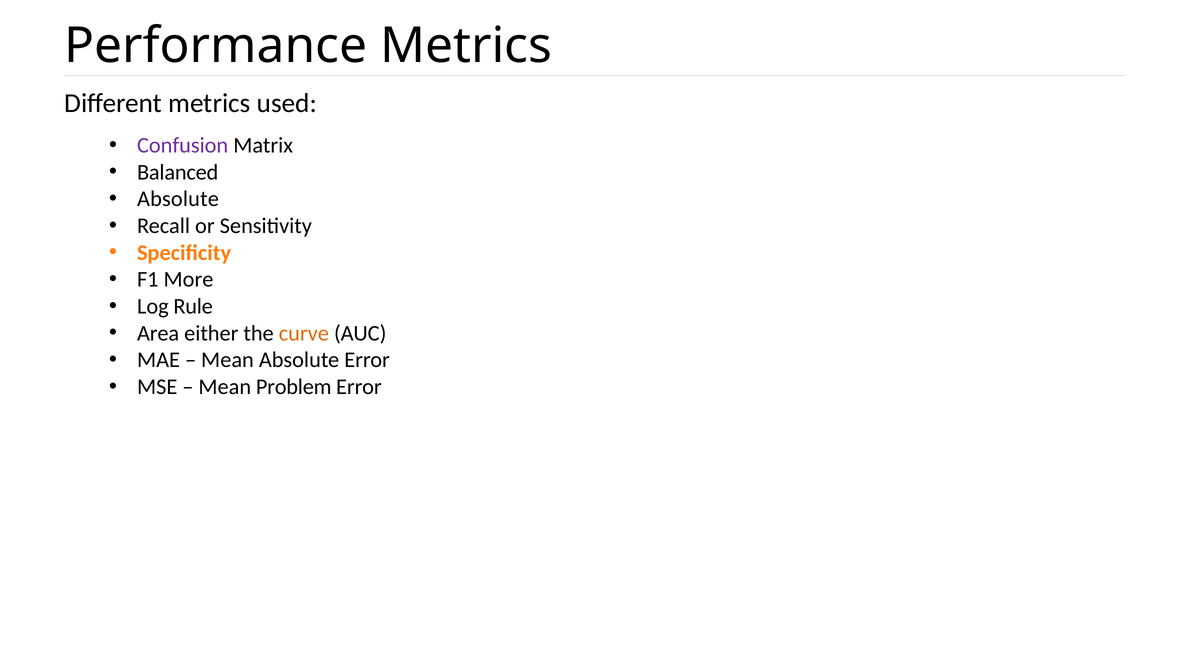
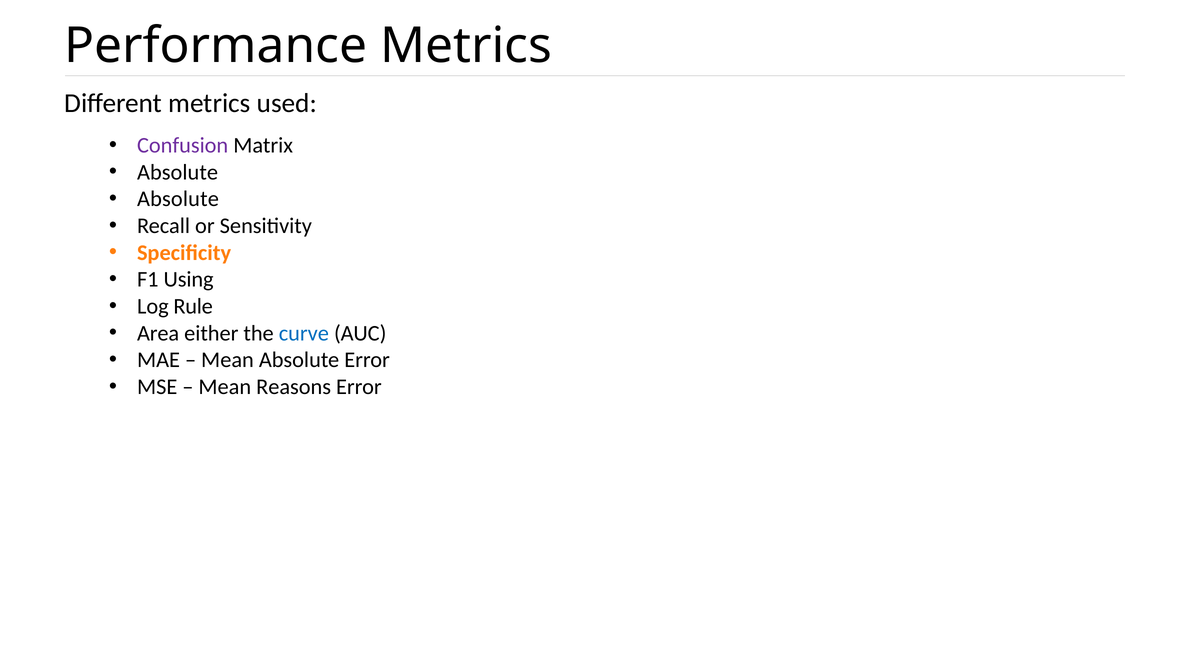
Balanced: Balanced -> Absolute (178, 172)
More: More -> Using (189, 280)
curve colour: orange -> blue (304, 333)
Problem: Problem -> Reasons (294, 387)
